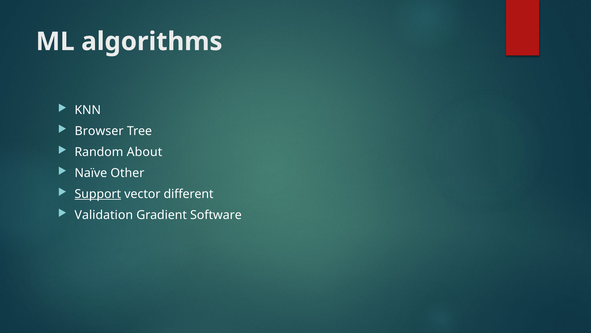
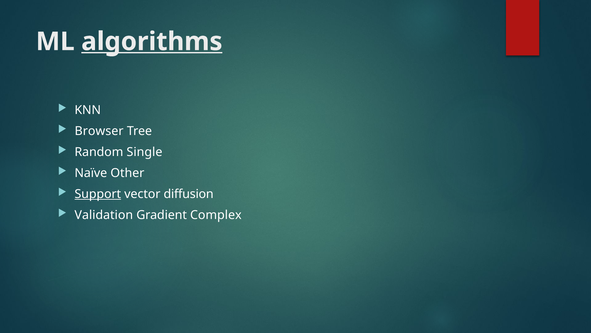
algorithms underline: none -> present (152, 41)
About: About -> Single (144, 152)
different: different -> diffusion (189, 194)
Software: Software -> Complex (216, 215)
